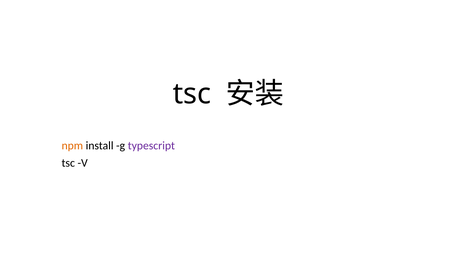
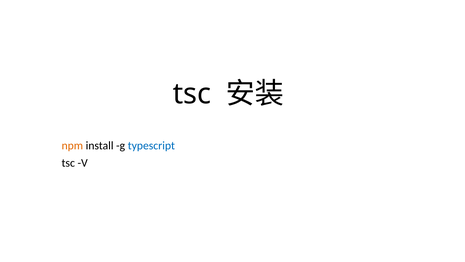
typescript colour: purple -> blue (151, 145)
